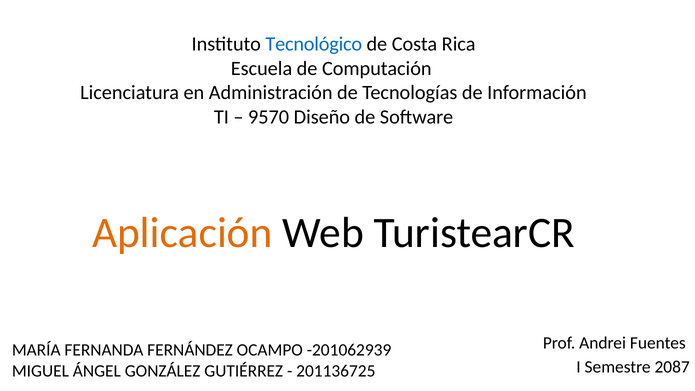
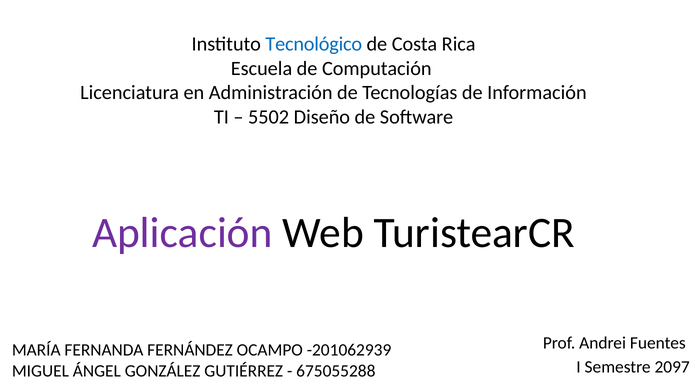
9570: 9570 -> 5502 (269, 117)
Aplicación colour: orange -> purple (182, 233)
201136725: 201136725 -> 675055288 (336, 371)
2087: 2087 -> 2097 (672, 367)
